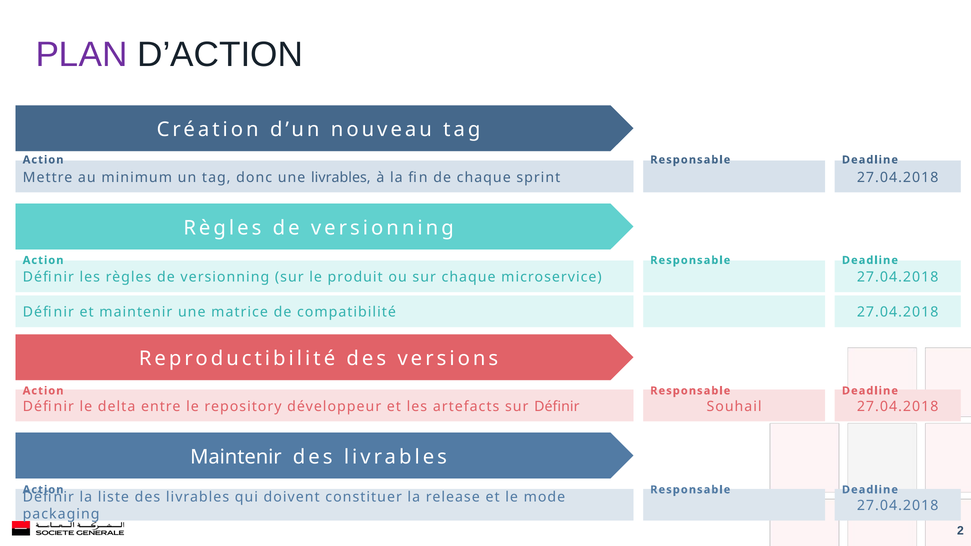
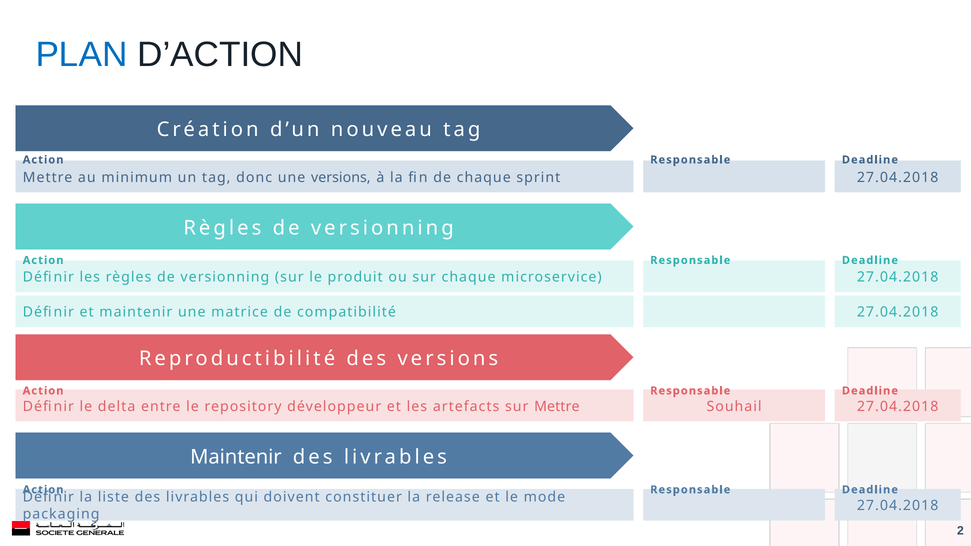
PLAN colour: purple -> blue (81, 55)
une livrables: livrables -> versions (341, 178)
sur Définir: Définir -> Mettre (557, 407)
